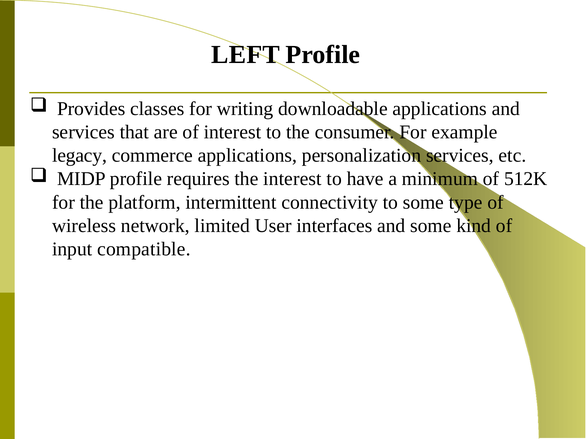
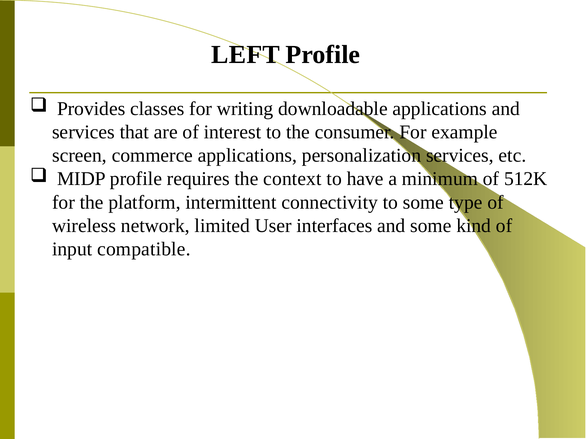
legacy: legacy -> screen (79, 156)
the interest: interest -> context (292, 179)
